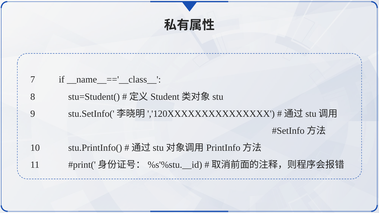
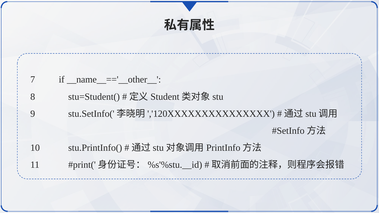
__name__=='__class__: __name__=='__class__ -> __name__=='__other__ (114, 80)
